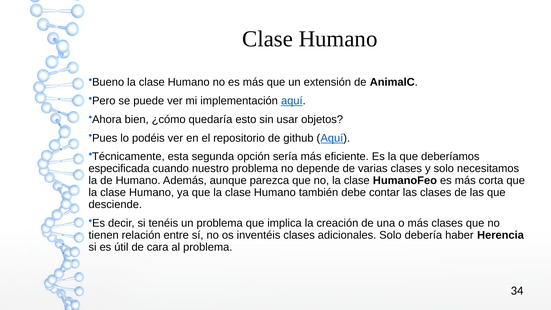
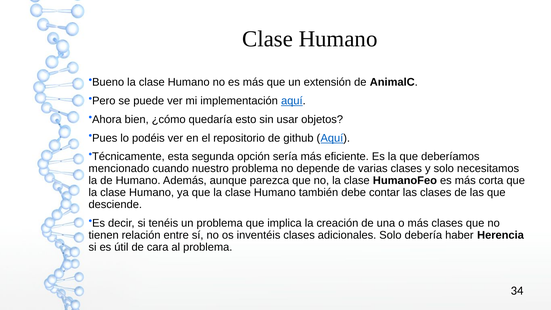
especificada: especificada -> mencionado (119, 169)
